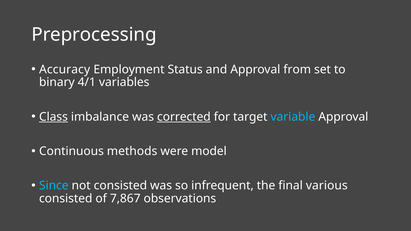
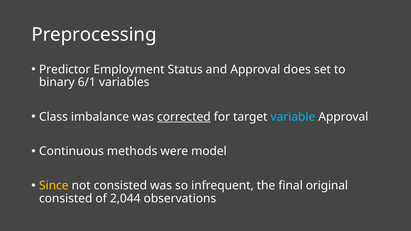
Accuracy: Accuracy -> Predictor (65, 69)
from: from -> does (297, 69)
4/1: 4/1 -> 6/1 (87, 82)
Class underline: present -> none (53, 117)
Since colour: light blue -> yellow (54, 186)
various: various -> original (327, 186)
7,867: 7,867 -> 2,044 (125, 199)
